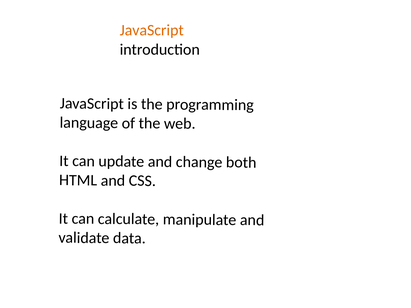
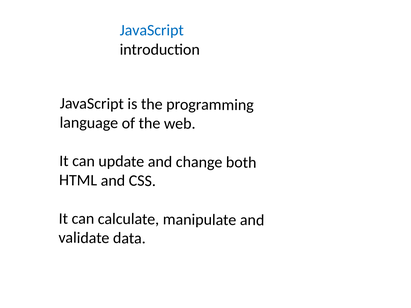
JavaScript colour: orange -> blue (152, 30)
